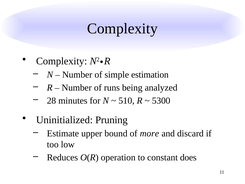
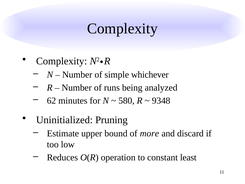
estimation: estimation -> whichever (150, 75)
28: 28 -> 62 (51, 101)
510: 510 -> 580 (126, 101)
5300: 5300 -> 9348 (161, 101)
does: does -> least (188, 157)
